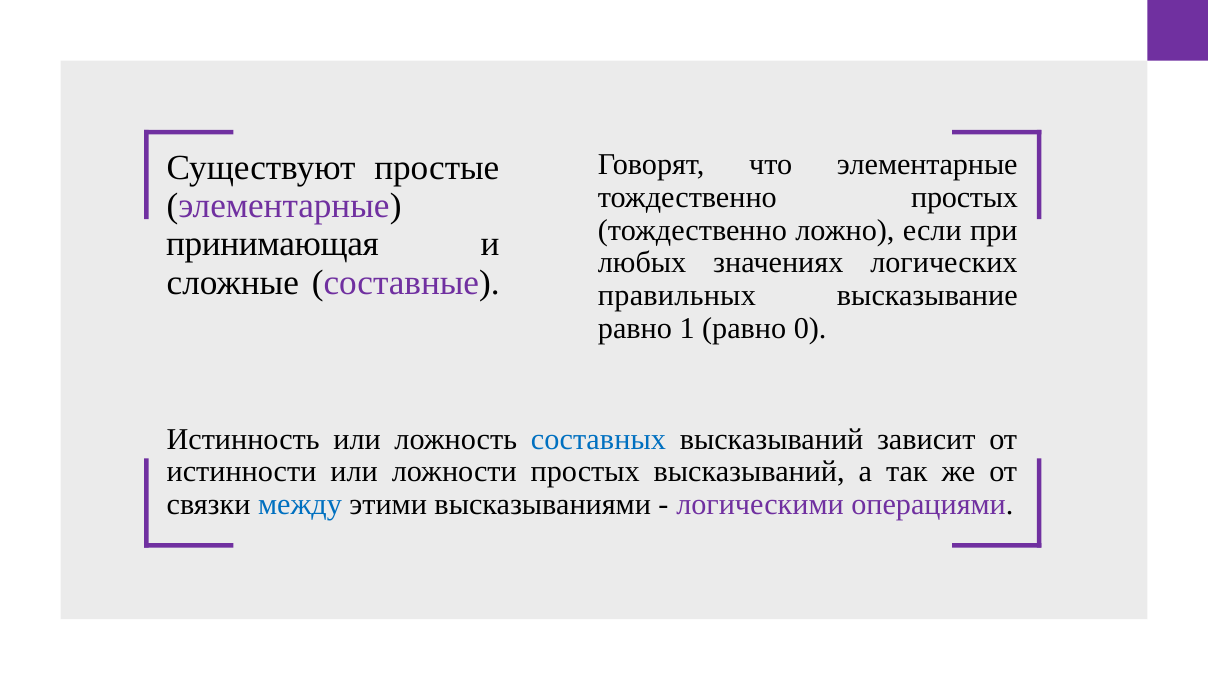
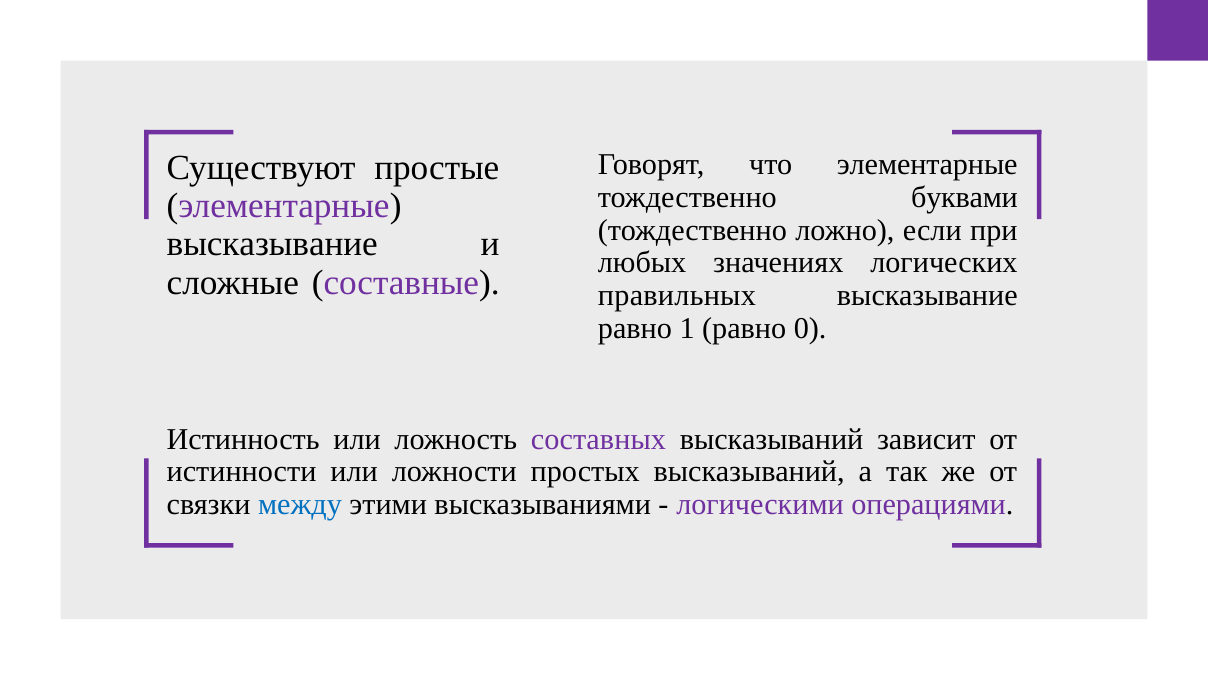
тождественно простых: простых -> буквами (965, 197)
принимающая: принимающая -> высказывание (272, 244)
составных colour: blue -> purple (598, 439)
